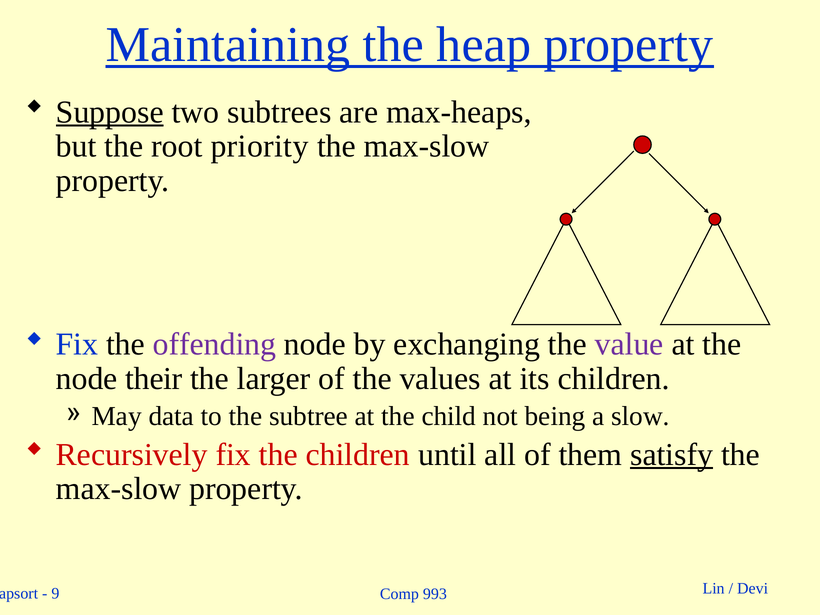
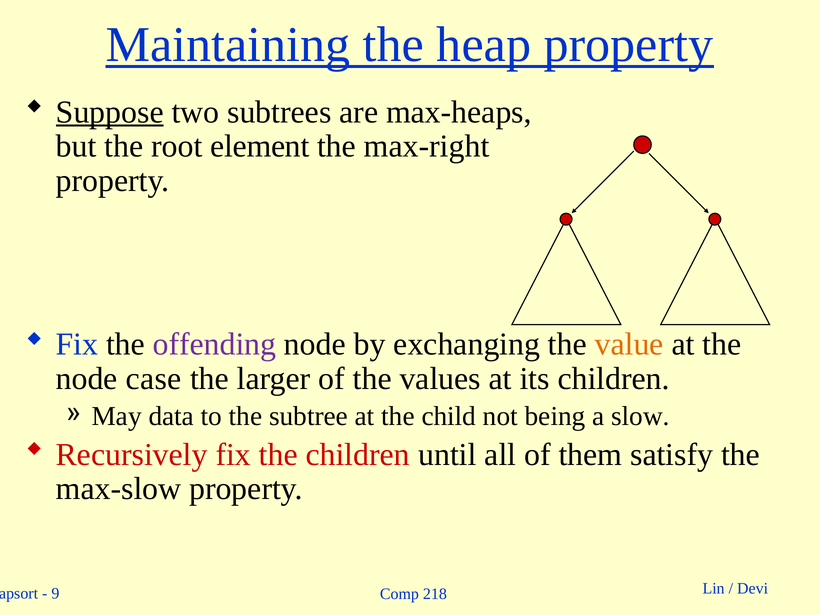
priority: priority -> element (260, 146)
max-slow: max-slow -> max-right (427, 146)
value colour: purple -> orange (629, 344)
their: their -> case (154, 379)
satisfy underline: present -> none (672, 454)
993: 993 -> 218 (435, 594)
